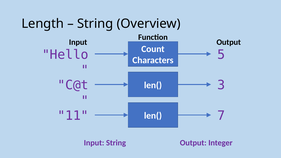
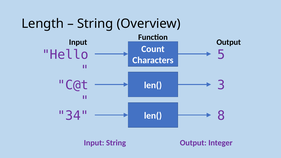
11: 11 -> 34 (73, 116)
7: 7 -> 8 (221, 116)
